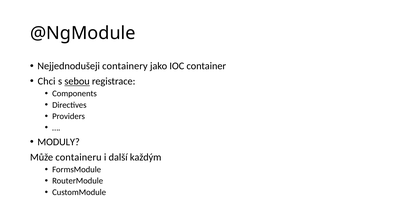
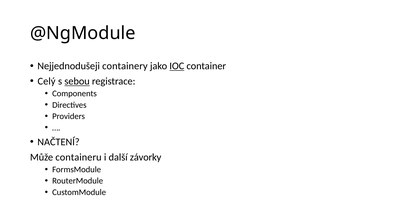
IOC underline: none -> present (177, 66)
Chci: Chci -> Celý (47, 81)
MODULY: MODULY -> NAČTENÍ (59, 142)
každým: každým -> závorky (146, 157)
